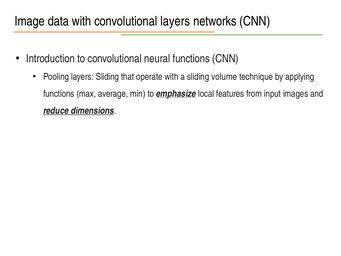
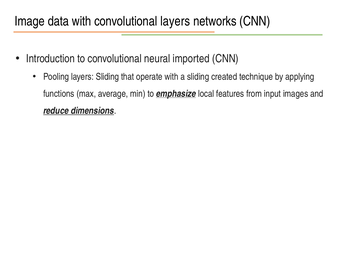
neural functions: functions -> imported (191, 59)
volume: volume -> created (224, 77)
